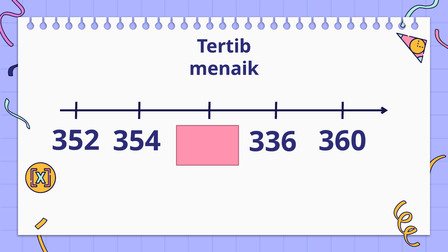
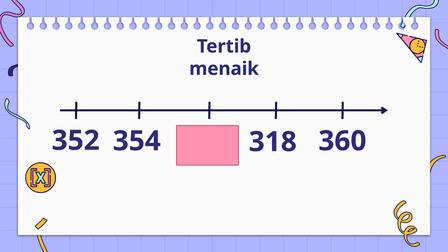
336: 336 -> 318 (273, 142)
